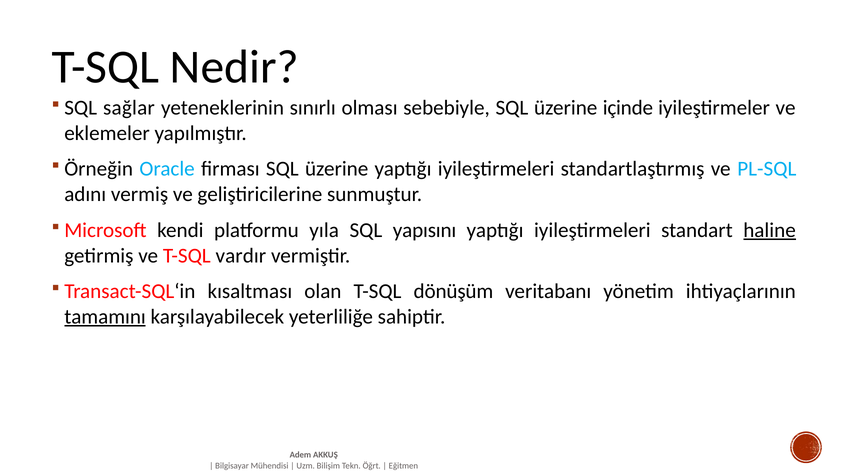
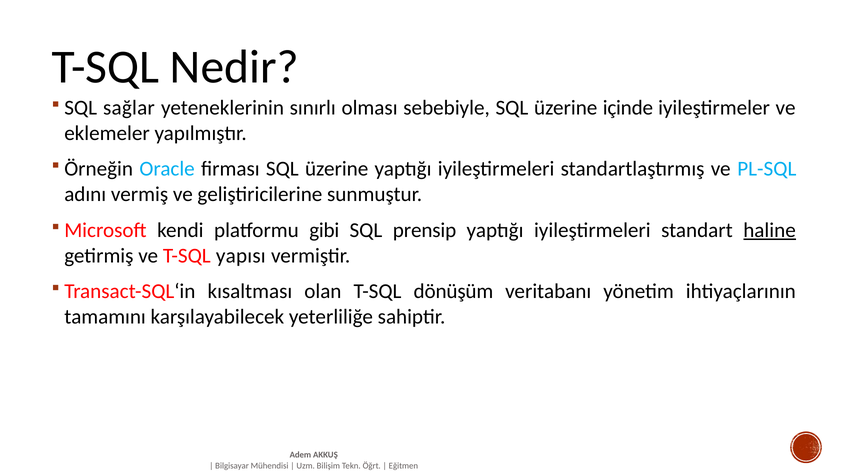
yıla: yıla -> gibi (324, 230)
yapısını: yapısını -> prensip (425, 230)
vardır: vardır -> yapısı (241, 256)
tamamını underline: present -> none (105, 317)
